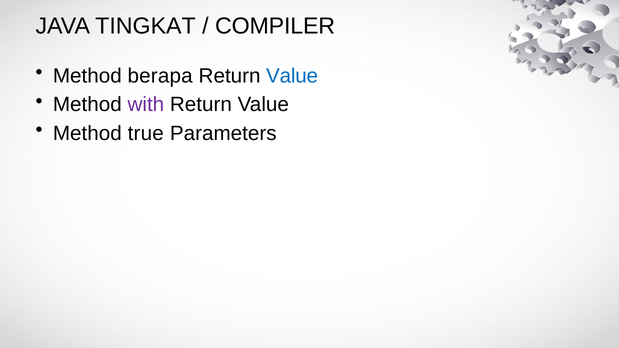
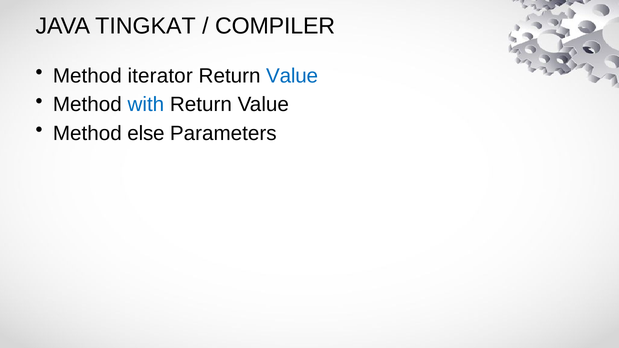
berapa: berapa -> iterator (160, 76)
with colour: purple -> blue (146, 105)
true: true -> else (146, 134)
